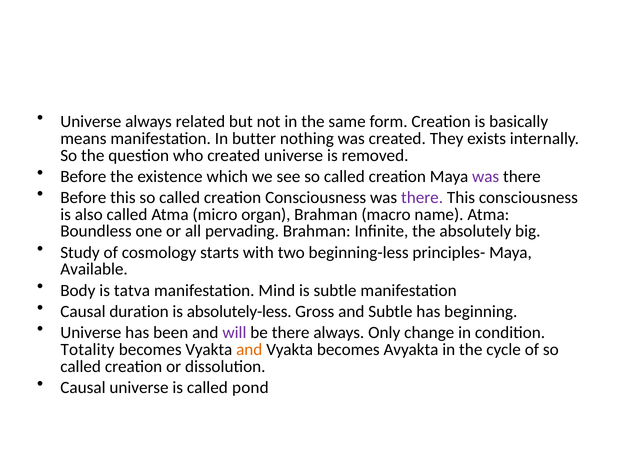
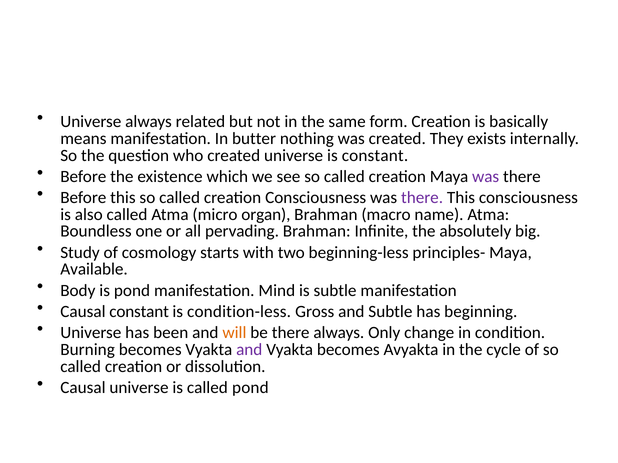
is removed: removed -> constant (375, 156)
is tatva: tatva -> pond (132, 291)
Causal duration: duration -> constant (139, 312)
absolutely-less: absolutely-less -> condition-less (239, 312)
will colour: purple -> orange (234, 333)
Totality: Totality -> Burning (88, 350)
and colour: orange -> purple (249, 350)
